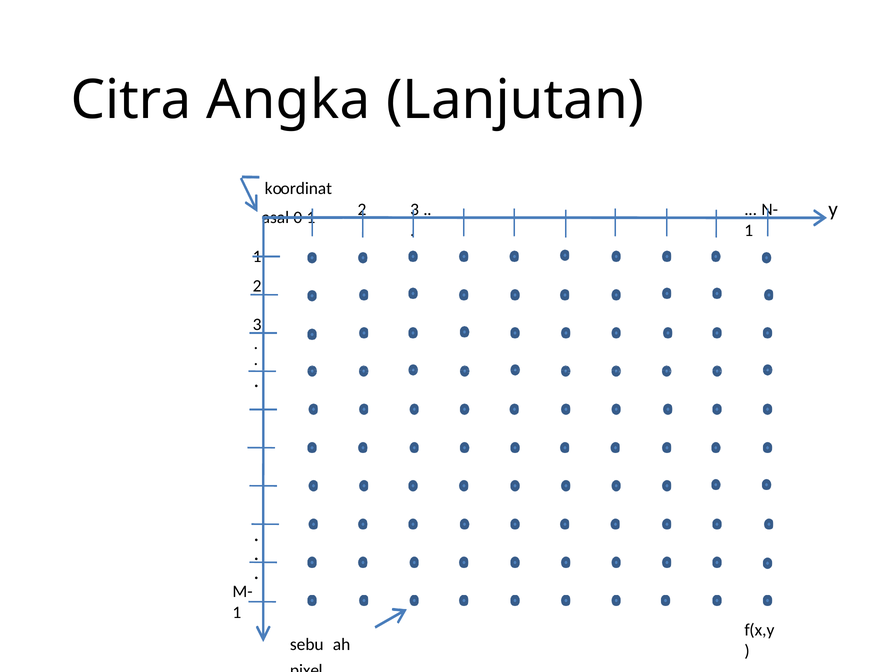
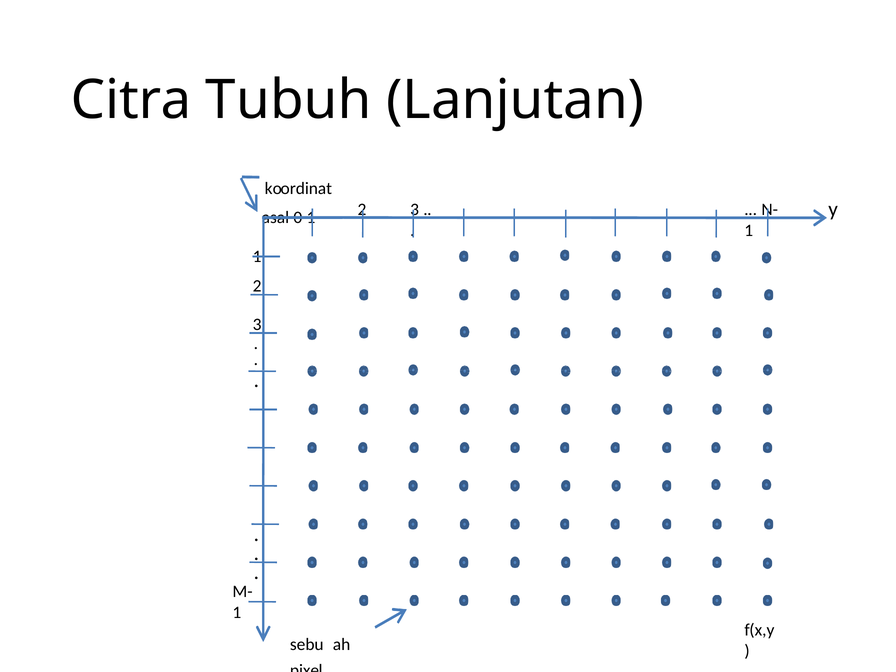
Angka: Angka -> Tubuh (289, 100)
